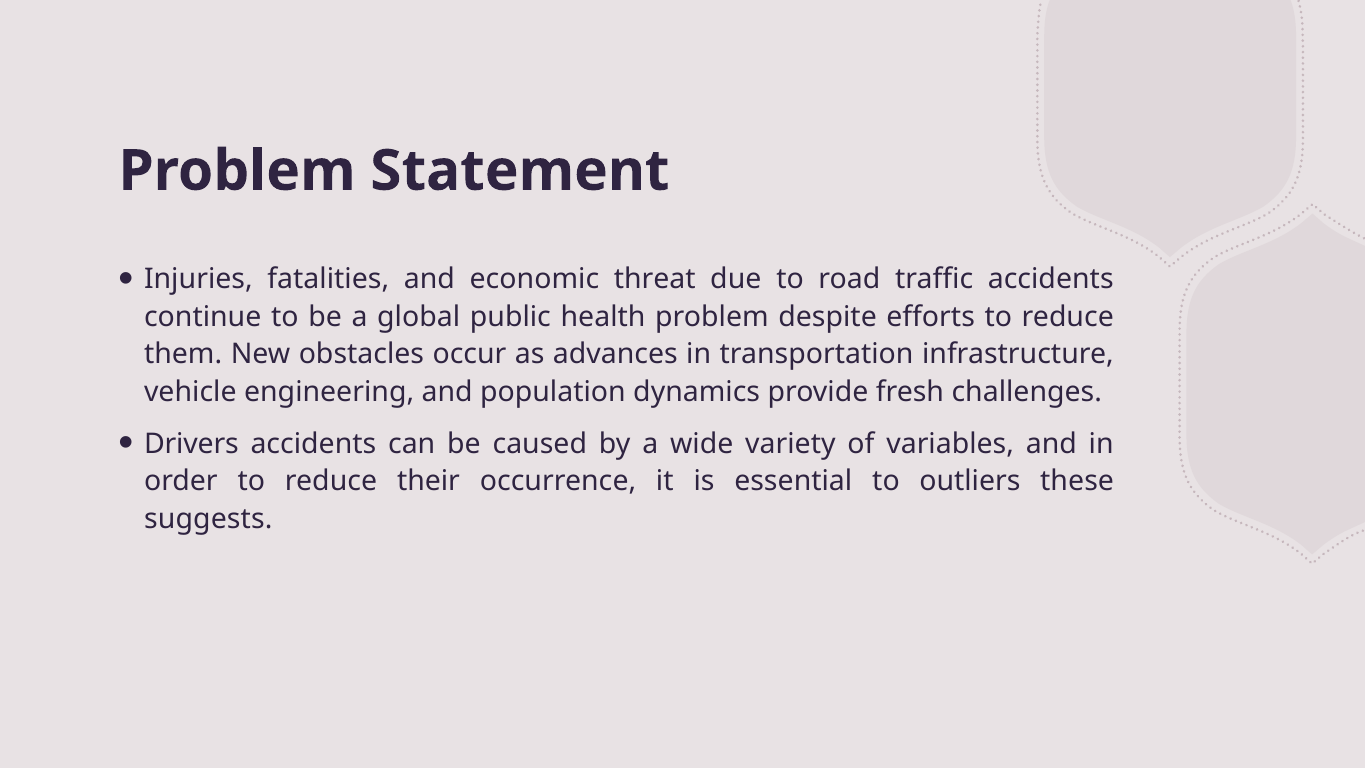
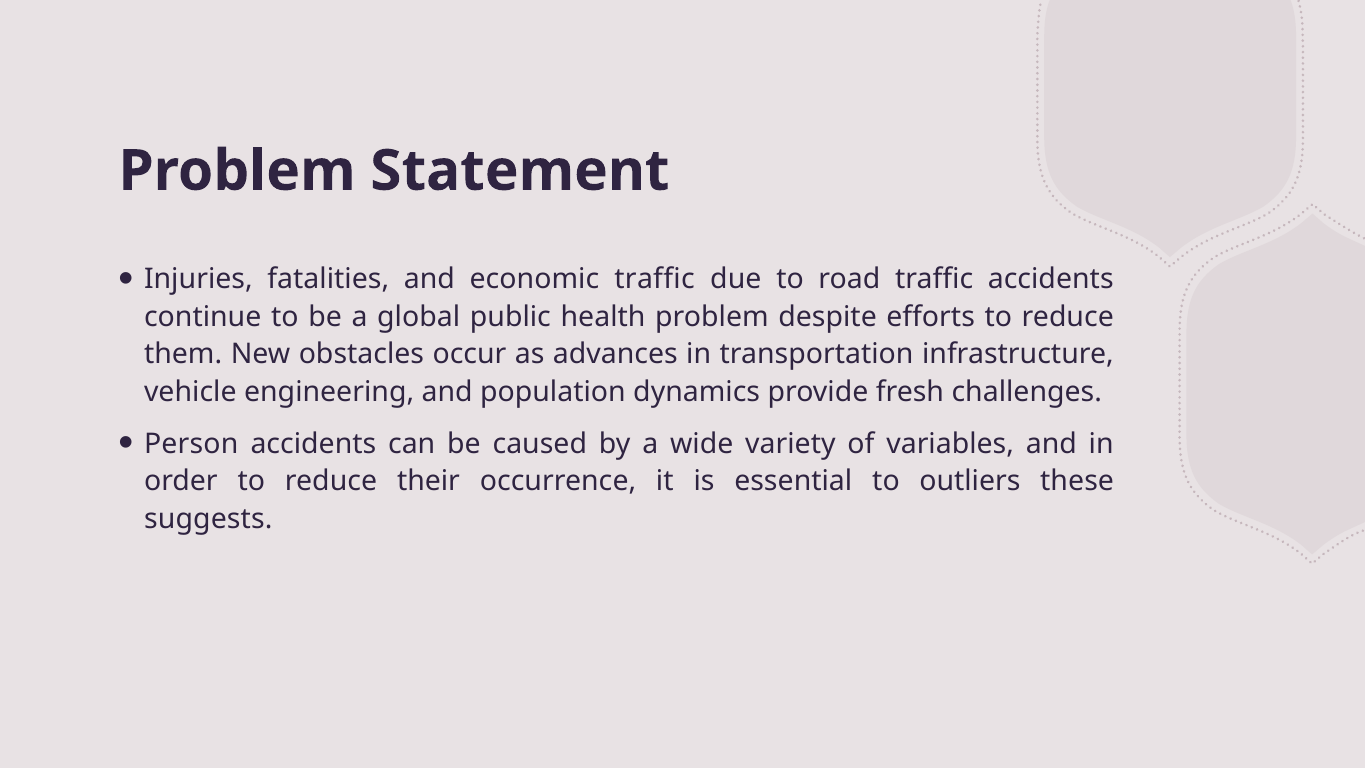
economic threat: threat -> traffic (655, 279)
Drivers: Drivers -> Person (191, 444)
